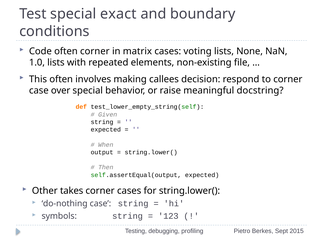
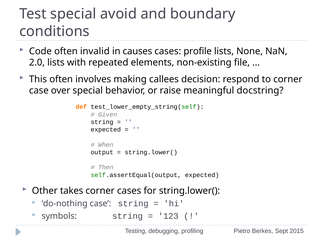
exact: exact -> avoid (118, 14)
often corner: corner -> invalid (95, 51)
matrix: matrix -> causes (137, 51)
voting: voting -> profile (198, 51)
1.0: 1.0 -> 2.0 (37, 62)
